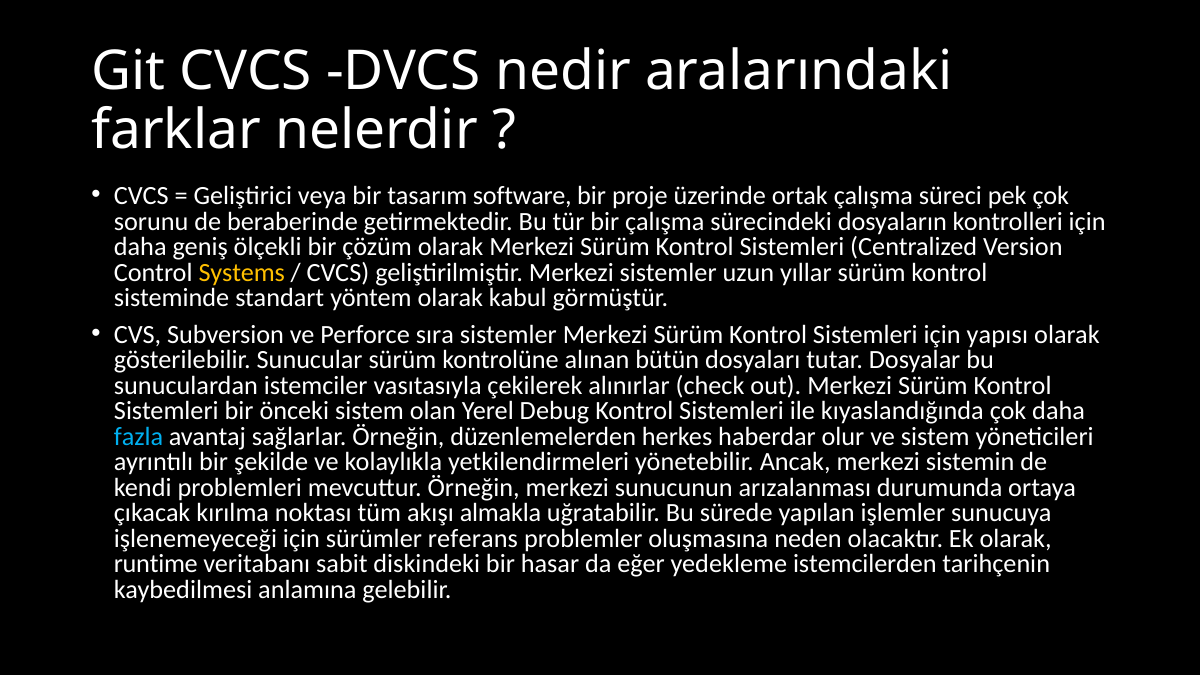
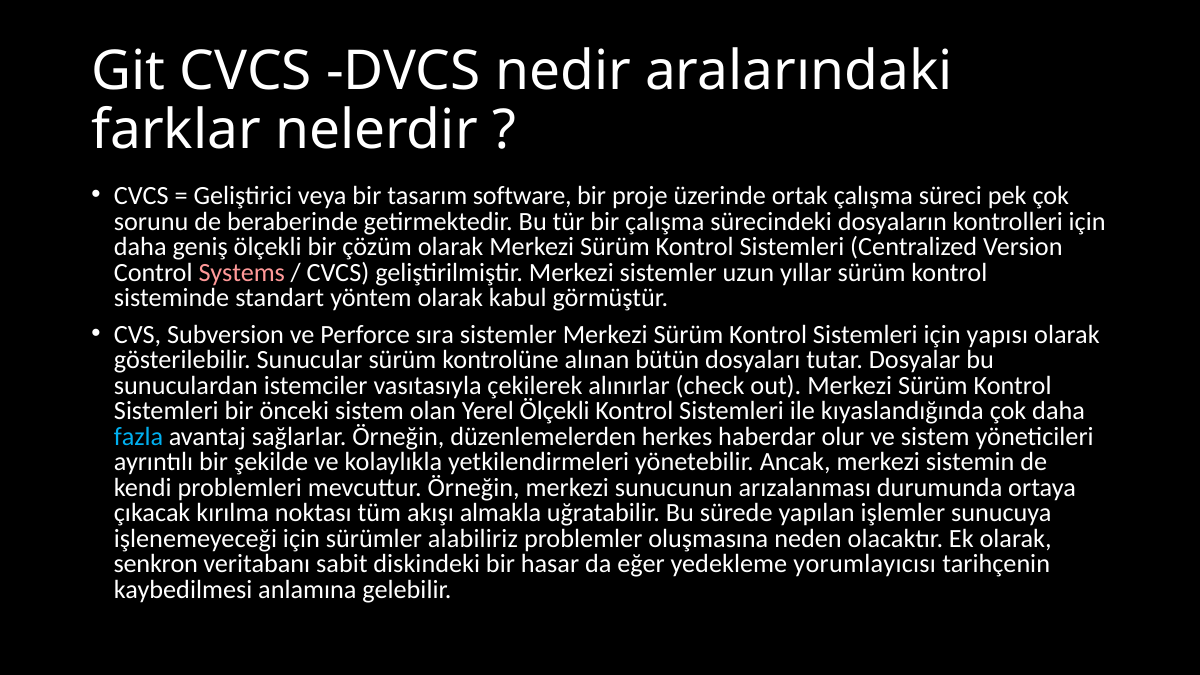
Systems colour: yellow -> pink (242, 272)
Yerel Debug: Debug -> Ölçekli (555, 411)
referans: referans -> alabiliriz (473, 539)
runtime: runtime -> senkron (156, 564)
istemcilerden: istemcilerden -> yorumlayıcısı (865, 564)
